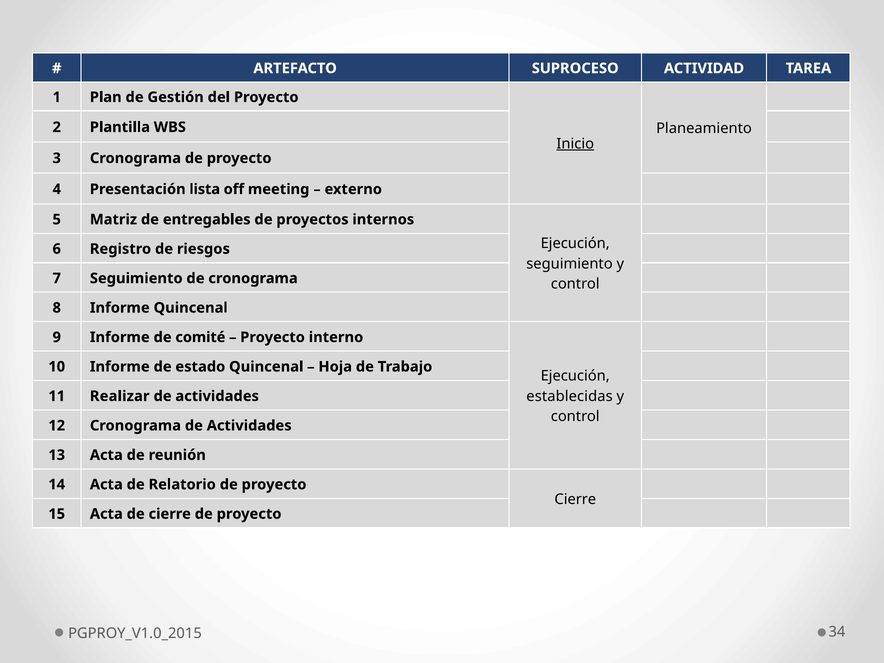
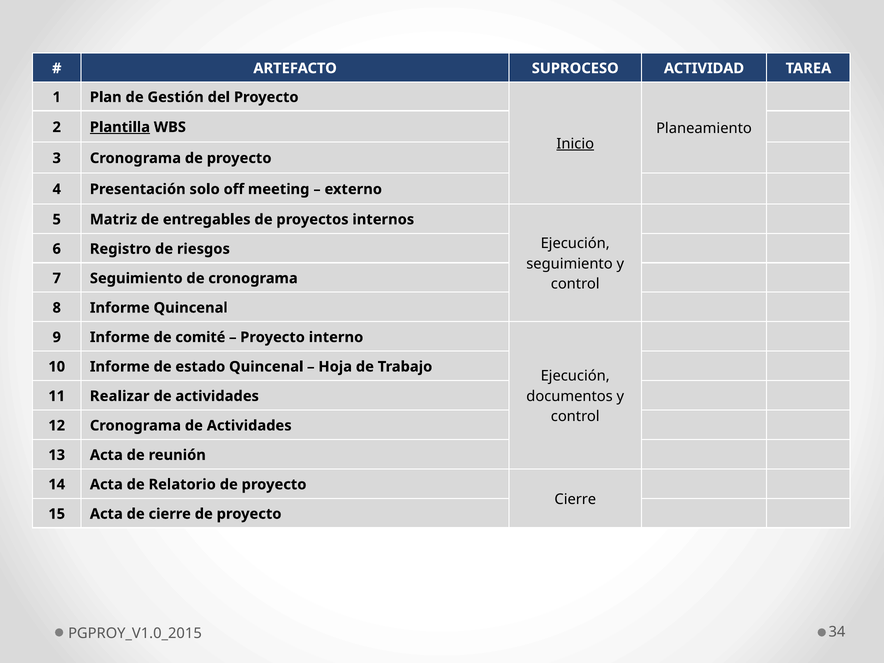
Plantilla underline: none -> present (120, 127)
lista: lista -> solo (205, 189)
establecidas: establecidas -> documentos (570, 396)
